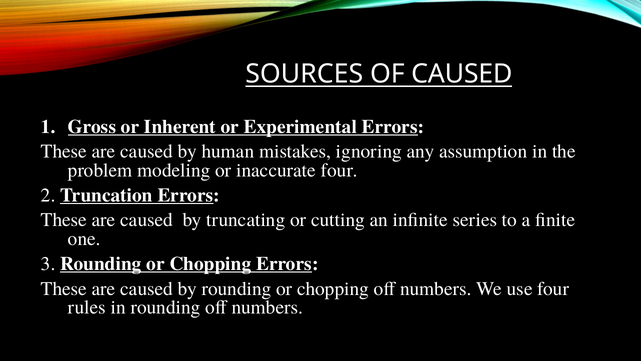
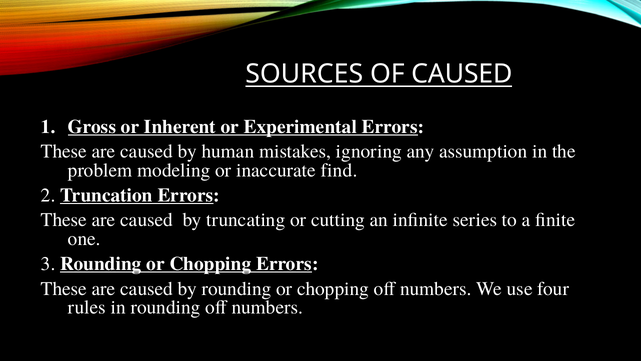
inaccurate four: four -> find (339, 170)
